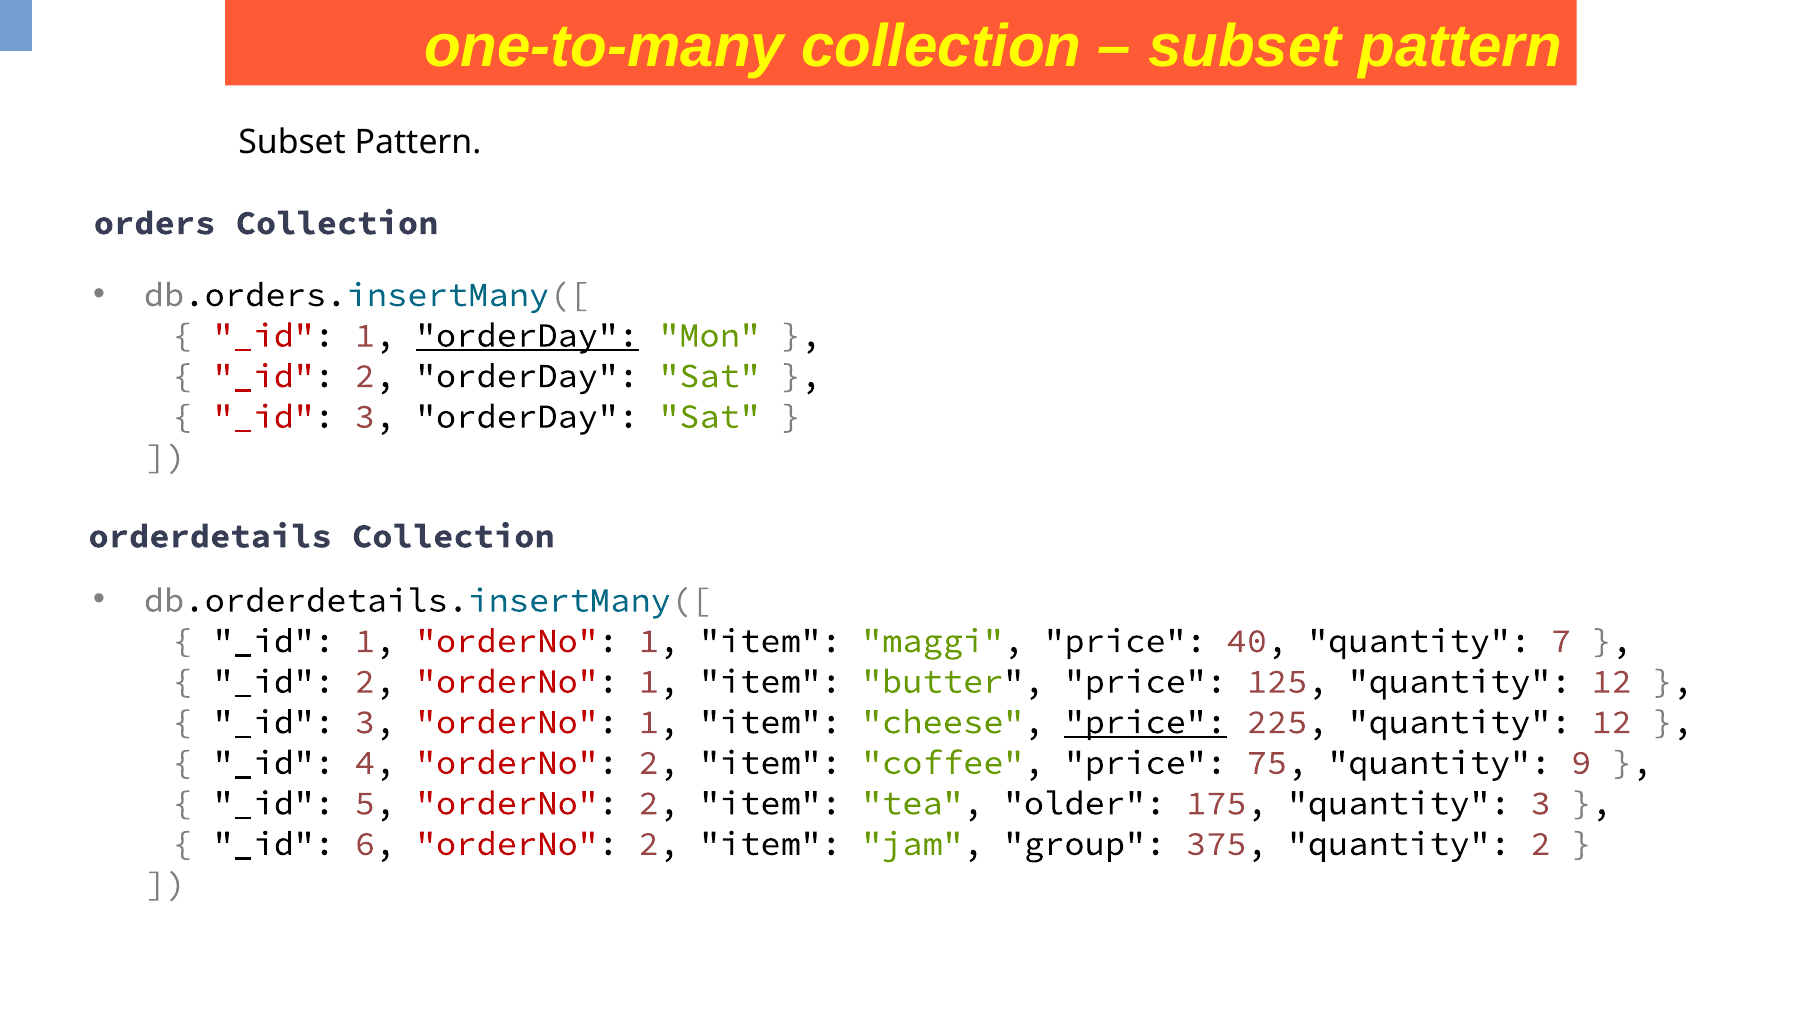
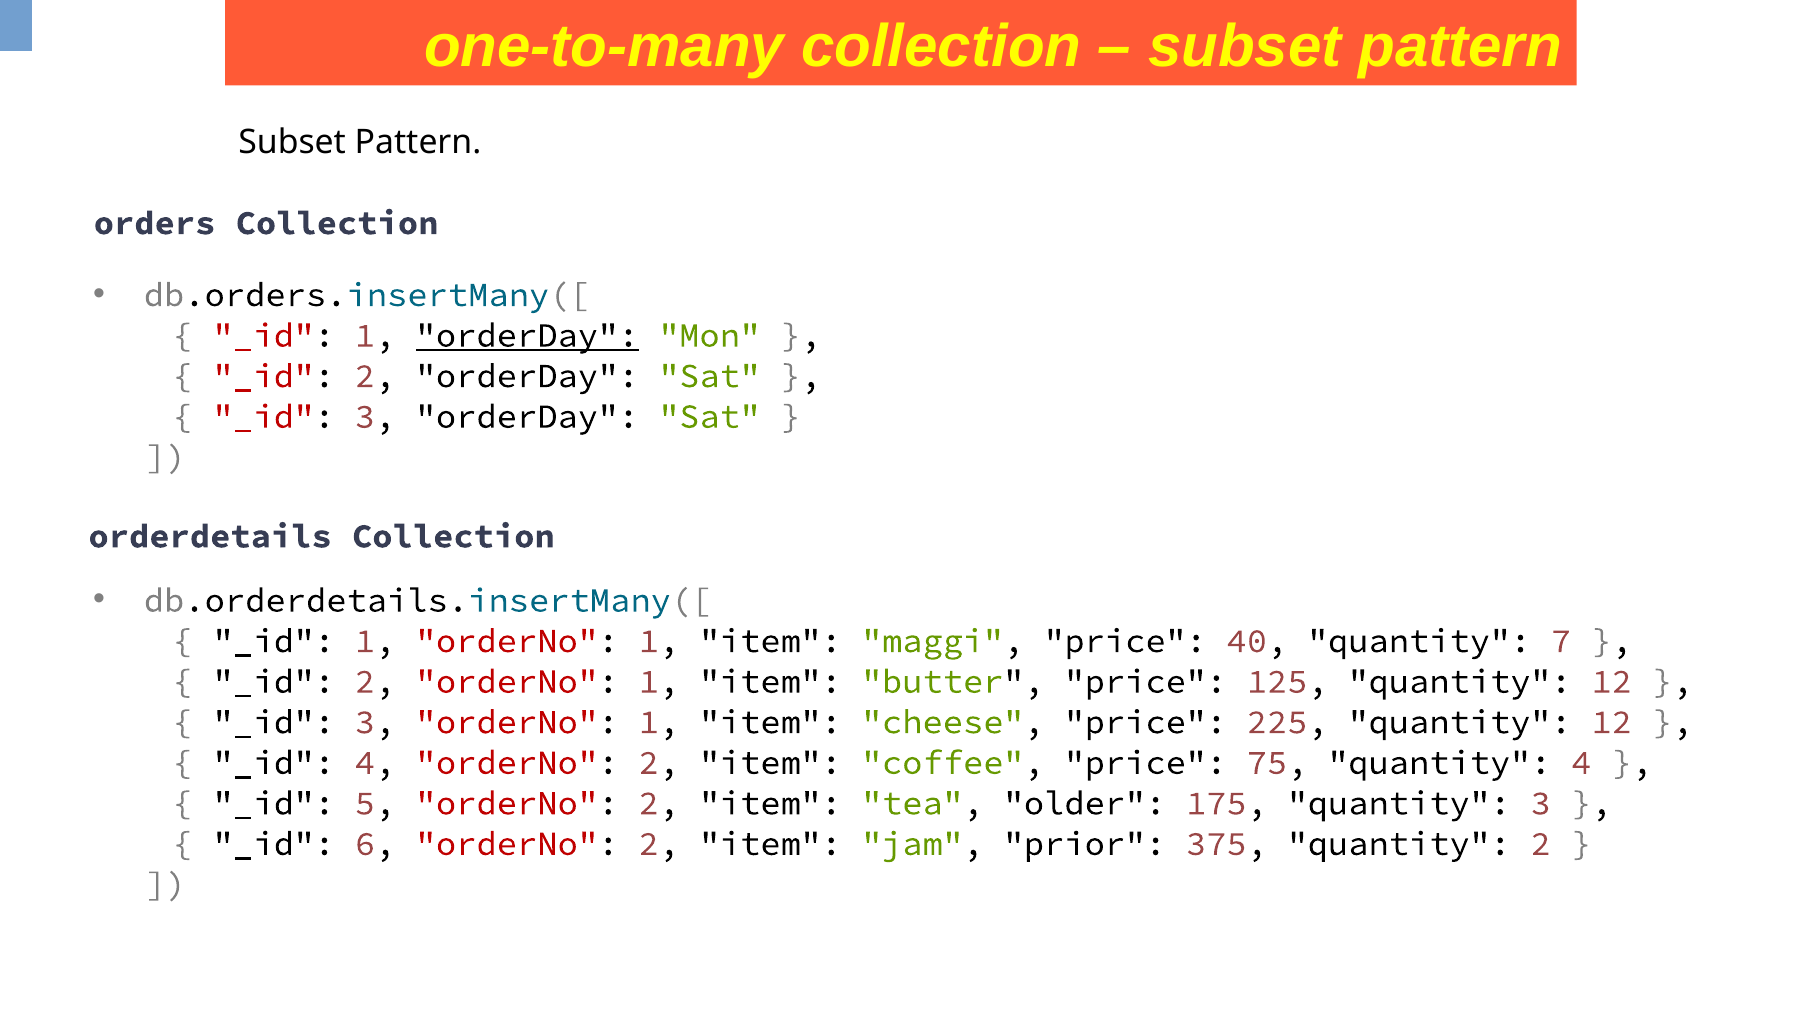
price underline: present -> none (1145, 722)
quantity 9: 9 -> 4 (1581, 762)
group: group -> prior (1085, 843)
